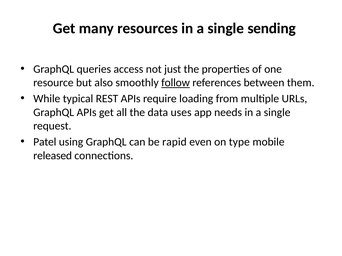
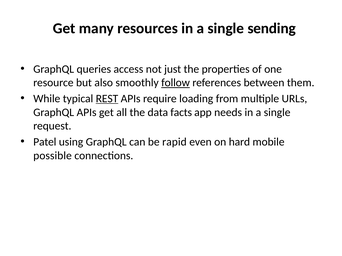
REST underline: none -> present (107, 99)
uses: uses -> facts (181, 112)
type: type -> hard (239, 142)
released: released -> possible (53, 156)
